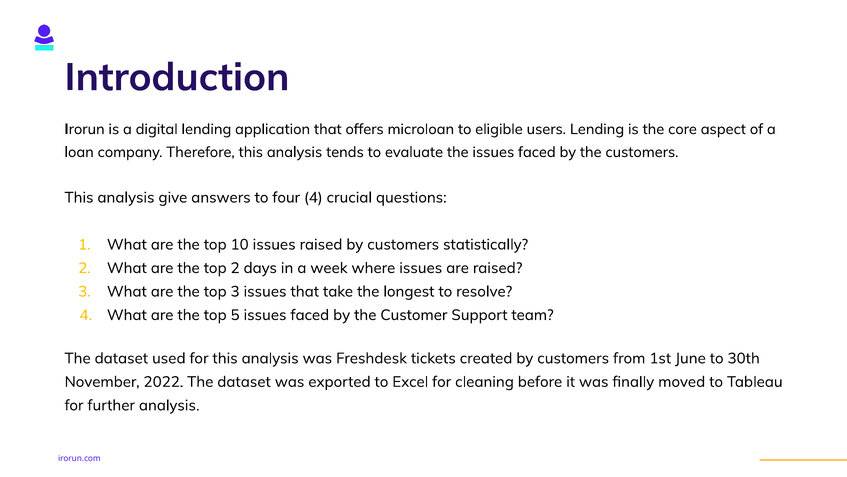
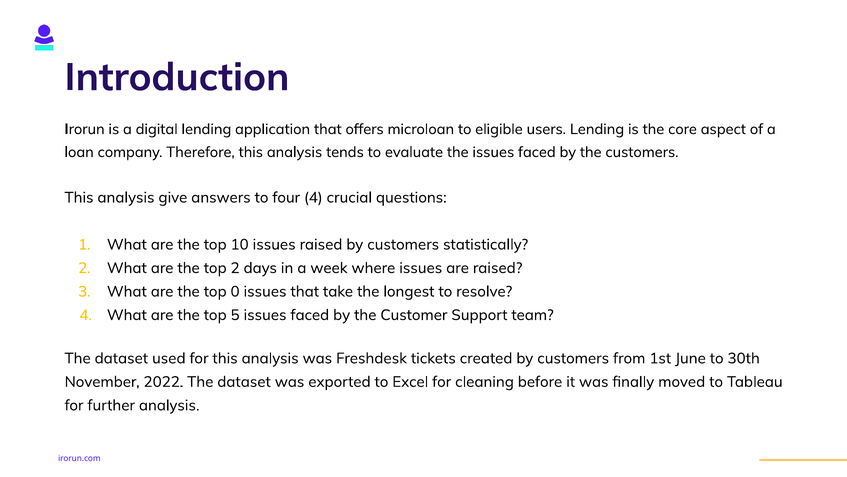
top 3: 3 -> 0 (235, 291)
